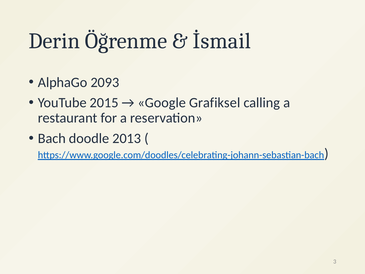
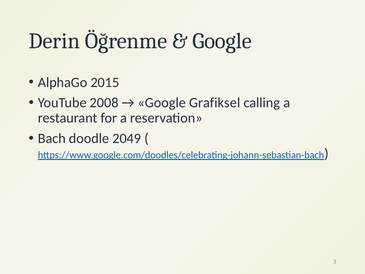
İsmail: İsmail -> Google (222, 41)
2093: 2093 -> 2015 (105, 82)
2015: 2015 -> 2008 (104, 103)
2013: 2013 -> 2049 (127, 138)
